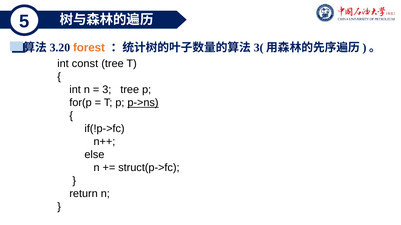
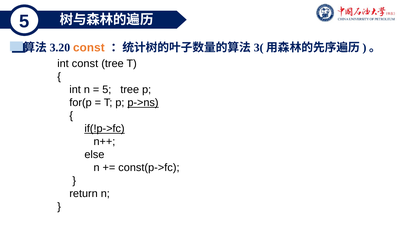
forest: forest -> const (89, 48)
3: 3 -> 5 (107, 90)
if(!p->fc underline: none -> present (105, 129)
struct(p->fc: struct(p->fc -> const(p->fc (149, 168)
